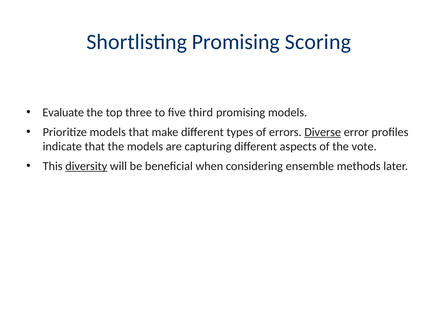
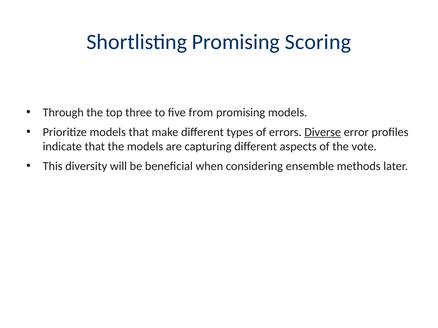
Evaluate: Evaluate -> Through (63, 113)
third: third -> from (201, 113)
diversity underline: present -> none (86, 166)
